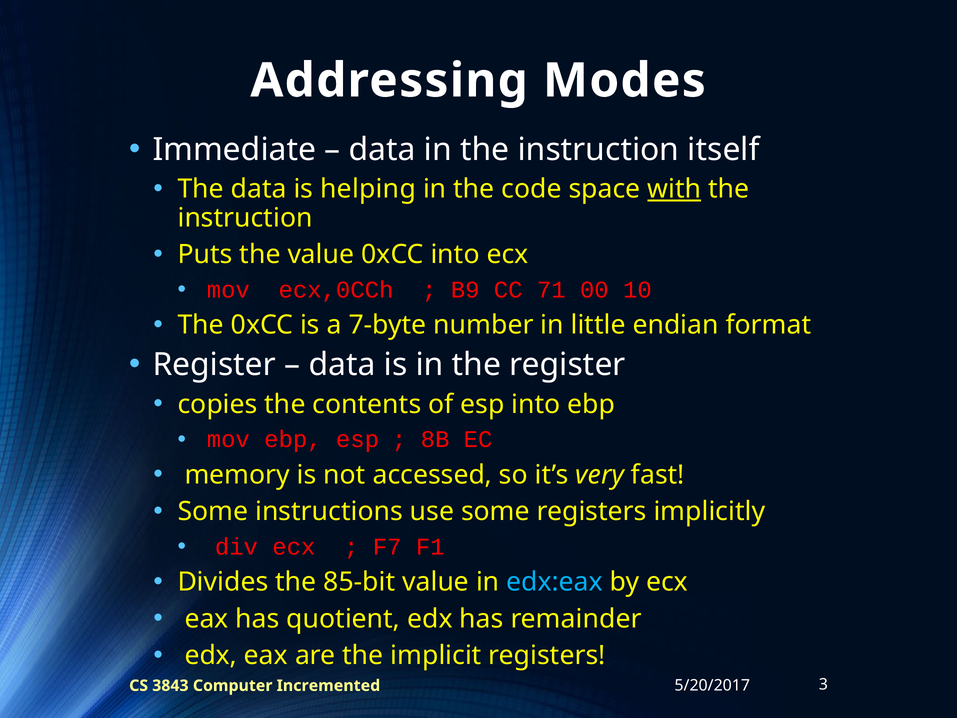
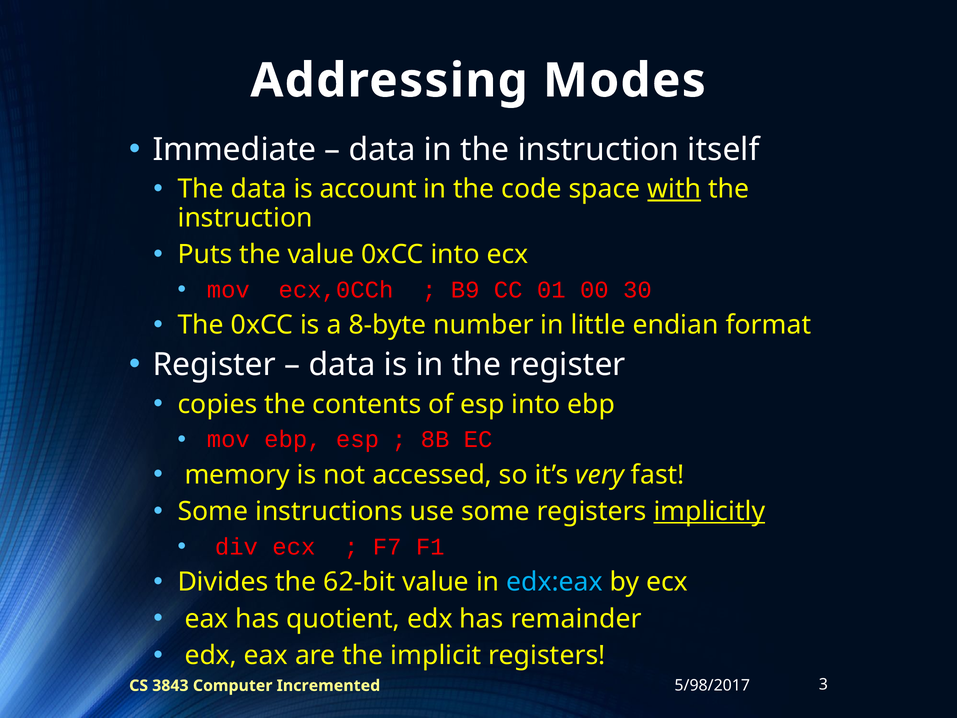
helping: helping -> account (368, 189)
71: 71 -> 01 (551, 290)
10: 10 -> 30 (637, 290)
7-byte: 7-byte -> 8-byte (388, 325)
implicitly underline: none -> present (709, 511)
85-bit: 85-bit -> 62-bit (359, 582)
5/20/2017: 5/20/2017 -> 5/98/2017 (712, 685)
